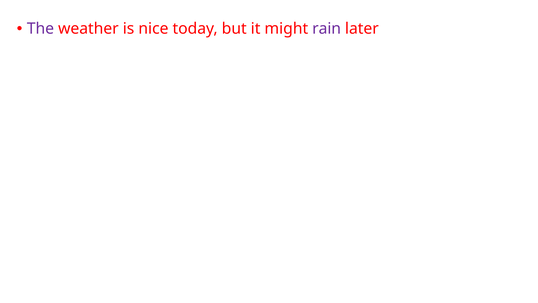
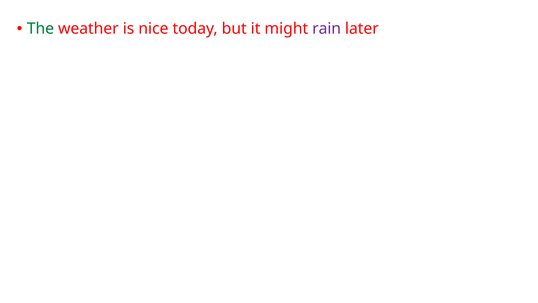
The colour: purple -> green (40, 29)
